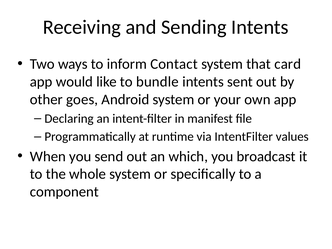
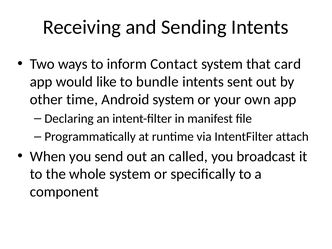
goes: goes -> time (82, 100)
values: values -> attach (292, 137)
which: which -> called (188, 156)
